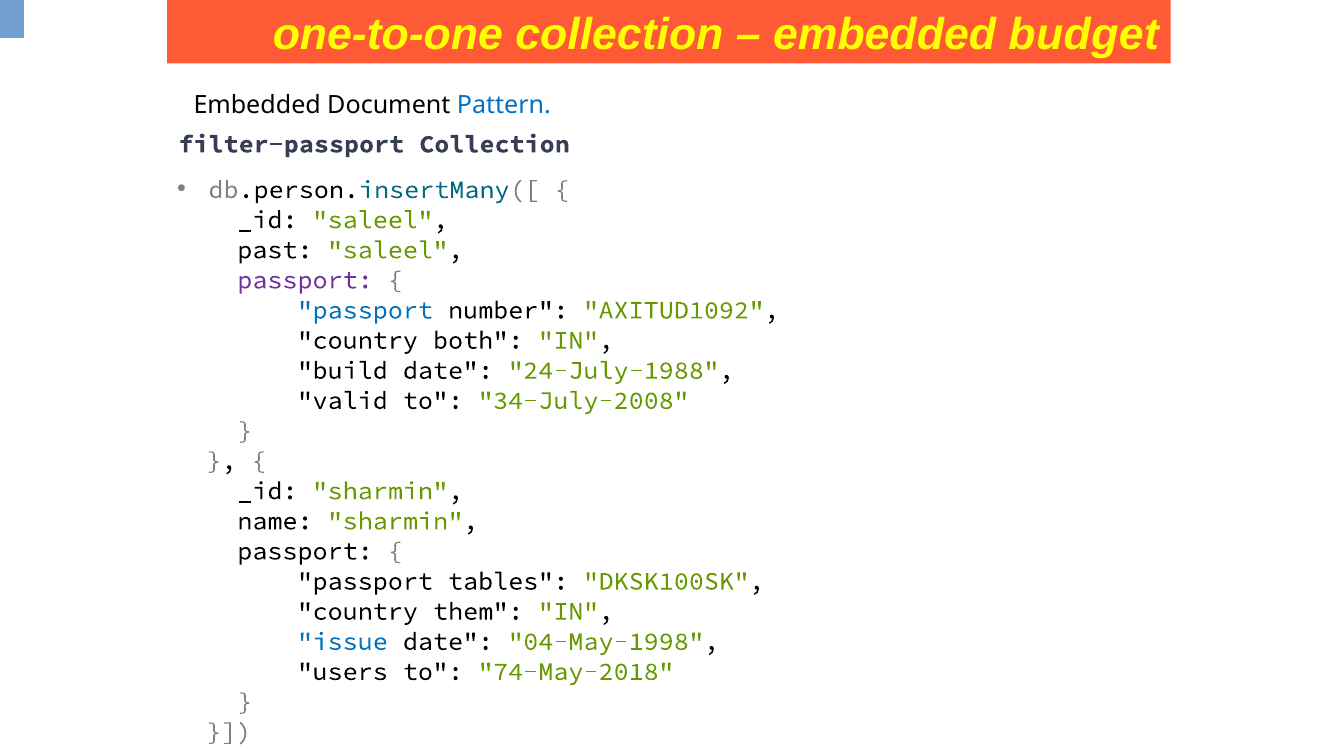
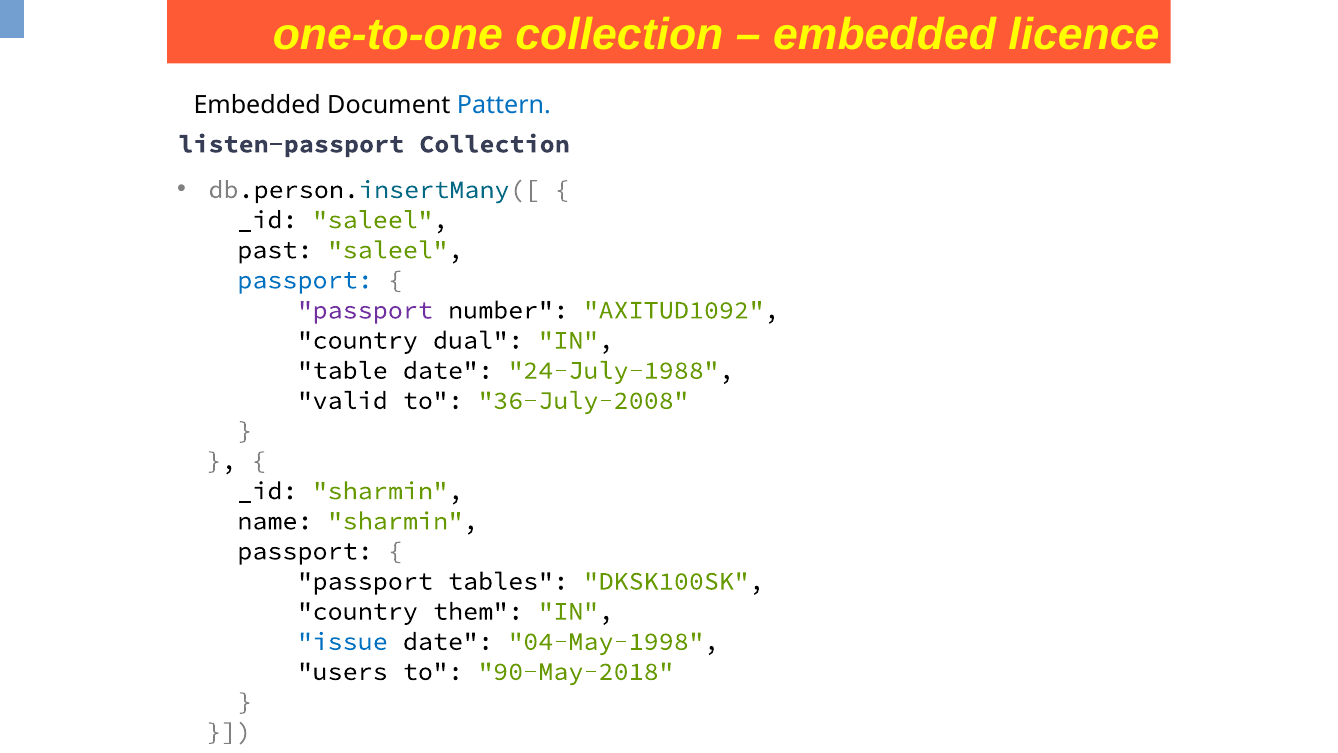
budget: budget -> licence (1084, 35)
filter-passport: filter-passport -> listen-passport (291, 144)
passport colour: purple -> blue (305, 280)
passport colour: blue -> purple (365, 310)
both: both -> dual (478, 340)
build: build -> table (343, 370)
34-July-2008: 34-July-2008 -> 36-July-2008 (583, 400)
74-May-2018: 74-May-2018 -> 90-May-2018 (576, 671)
